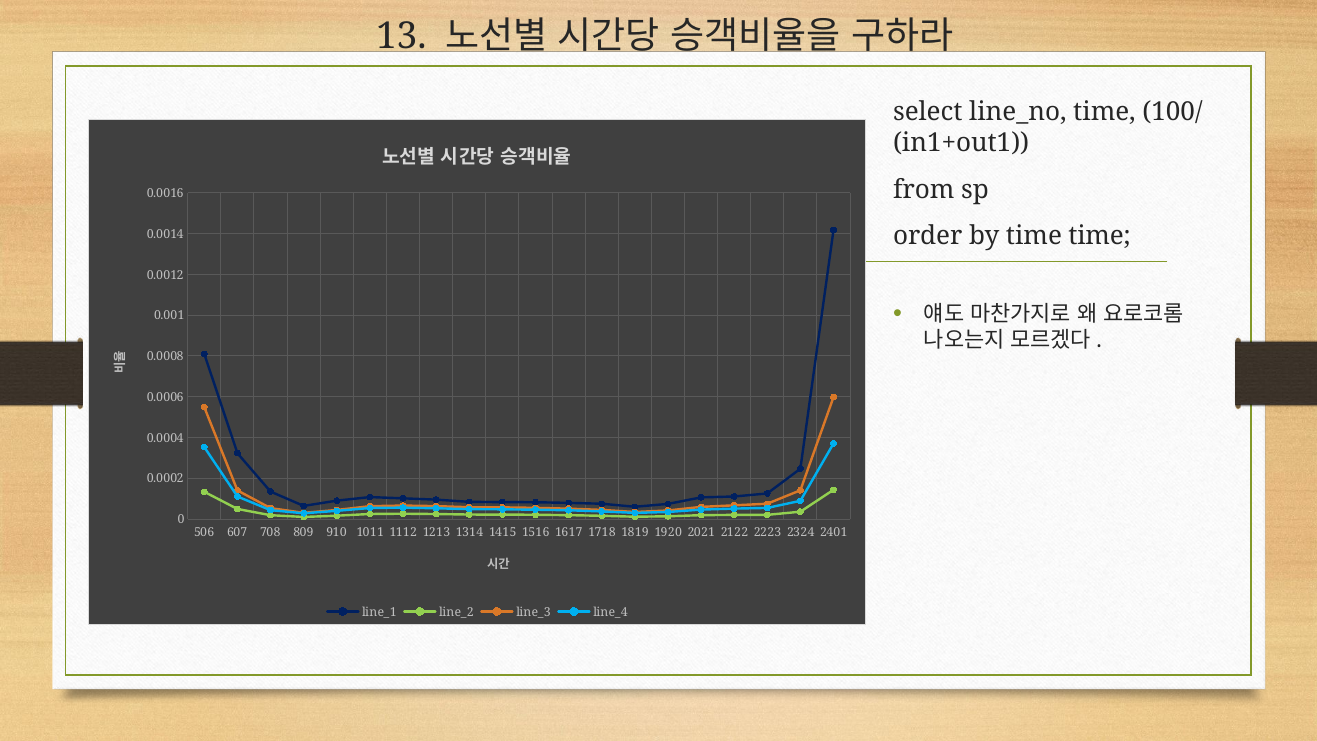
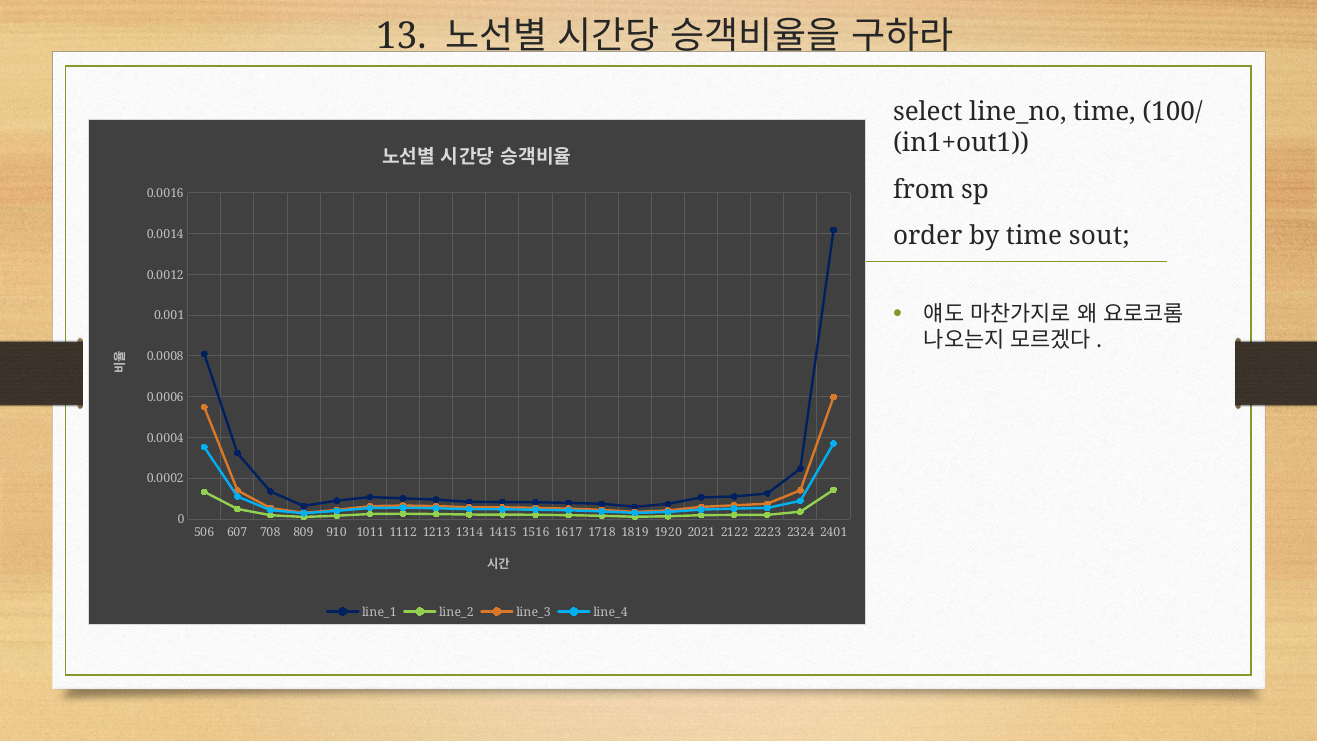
time time: time -> sout (1099, 235)
